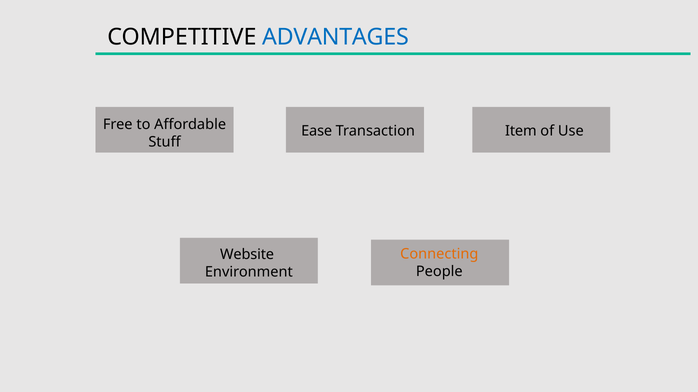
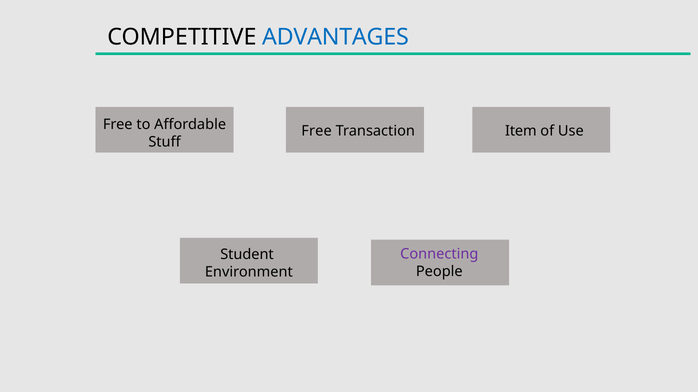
Ease: Ease -> Free (317, 131)
Connecting colour: orange -> purple (439, 255)
Website: Website -> Student (247, 255)
